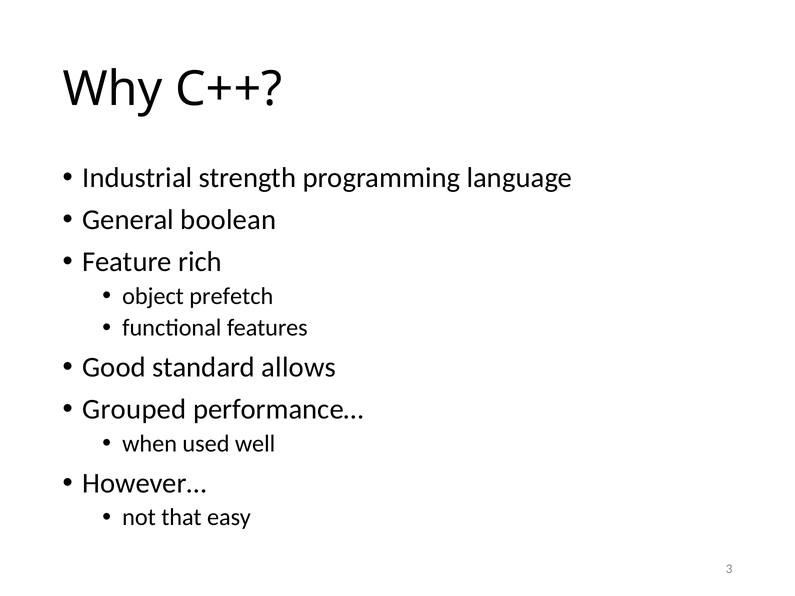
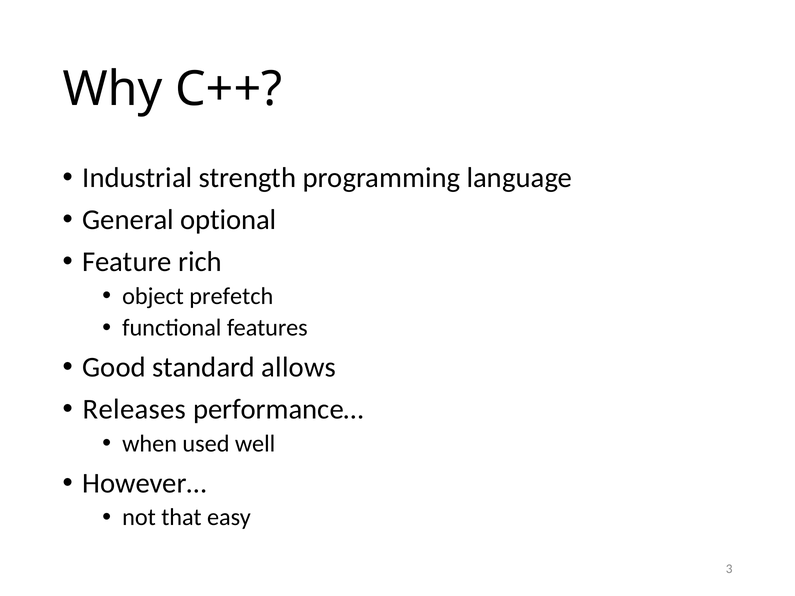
boolean: boolean -> optional (228, 220)
Grouped: Grouped -> Releases (134, 410)
